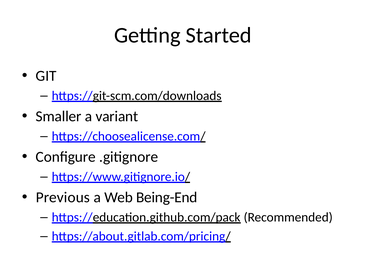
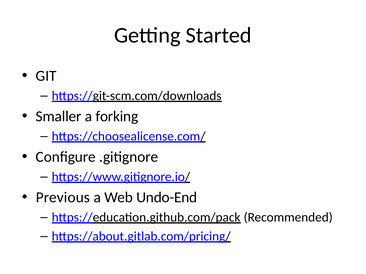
variant: variant -> forking (117, 117)
Being-End: Being-End -> Undo-End (167, 198)
